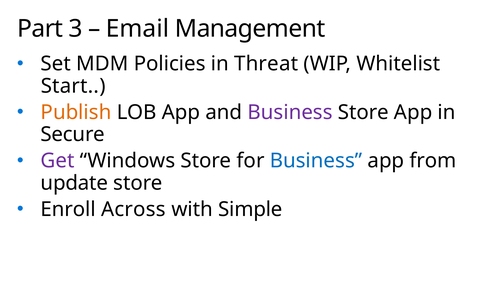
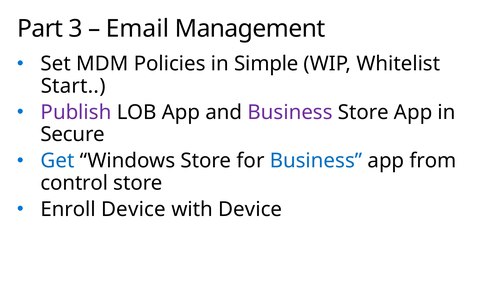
Threat: Threat -> Simple (266, 64)
Publish colour: orange -> purple (76, 112)
Get colour: purple -> blue (58, 161)
update: update -> control (74, 183)
Enroll Across: Across -> Device (133, 209)
with Simple: Simple -> Device (250, 209)
